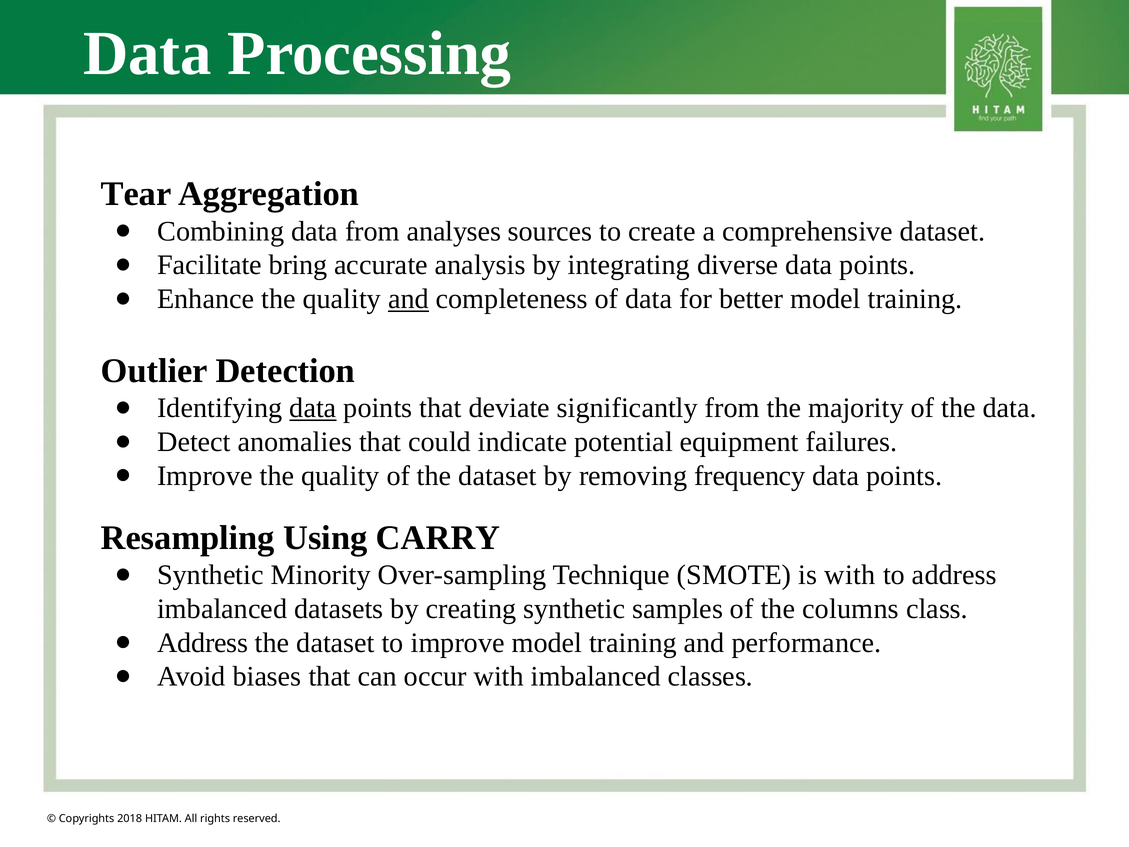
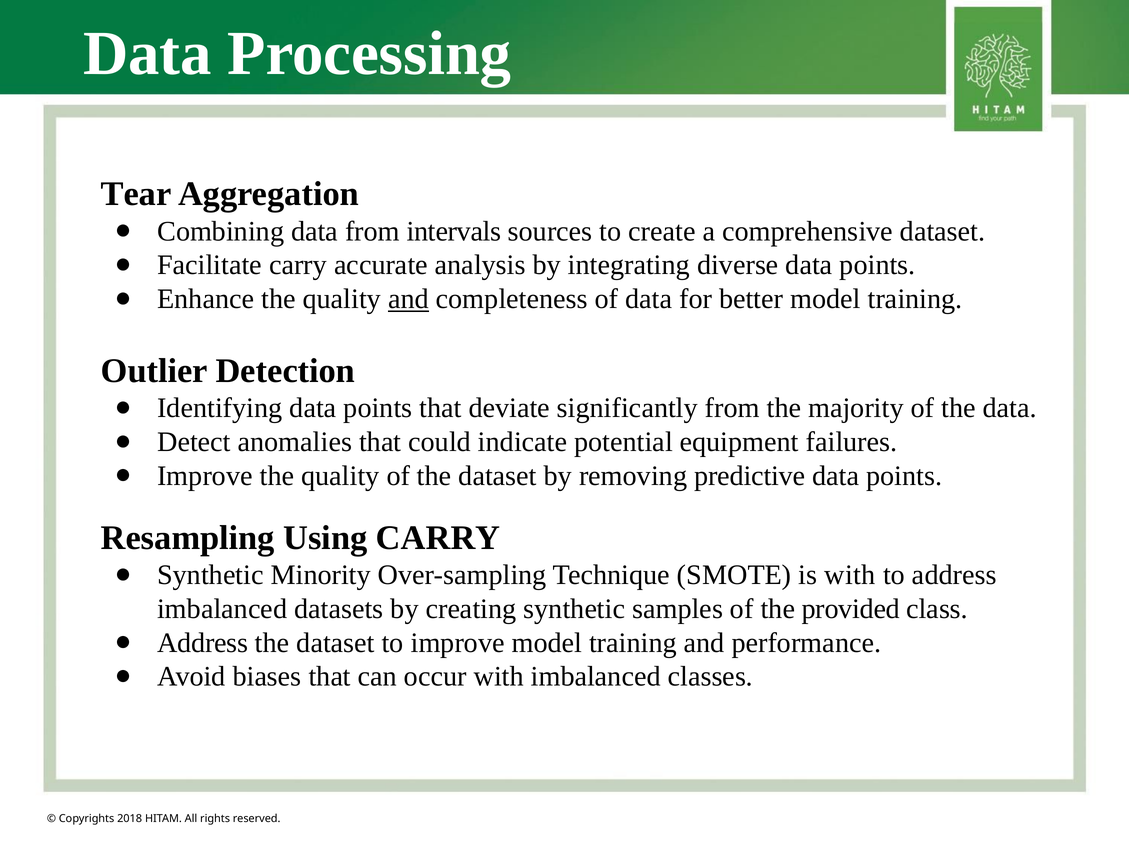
analyses: analyses -> intervals (454, 231)
Facilitate bring: bring -> carry (298, 265)
data underline: present -> none (313, 408)
frequency: frequency -> predictive (750, 476)
columns: columns -> provided (851, 609)
